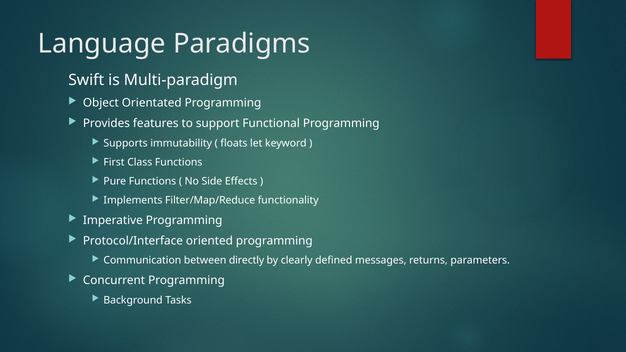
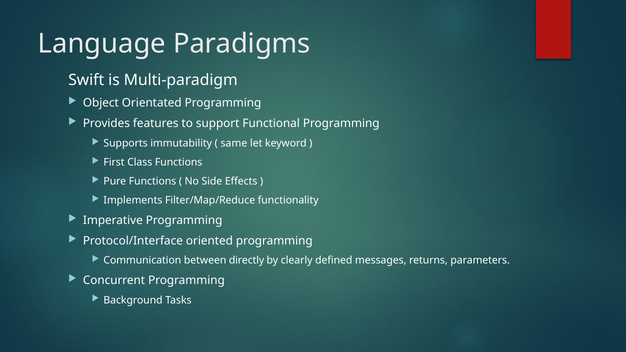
floats: floats -> same (234, 143)
